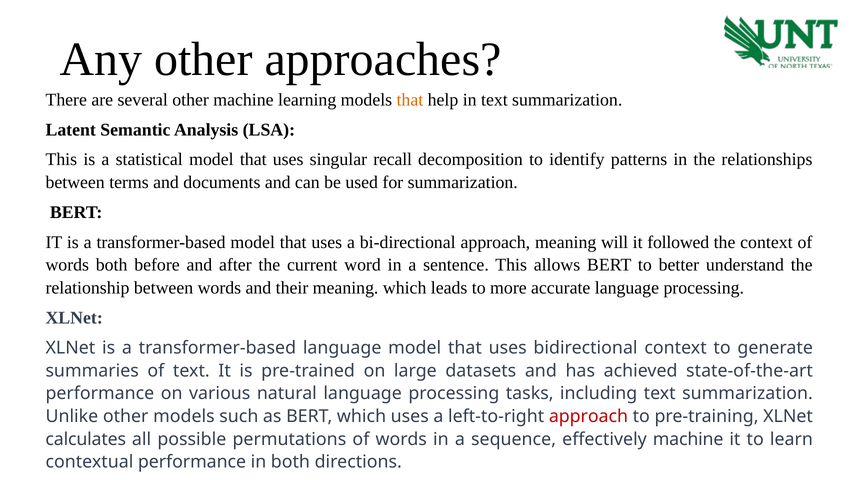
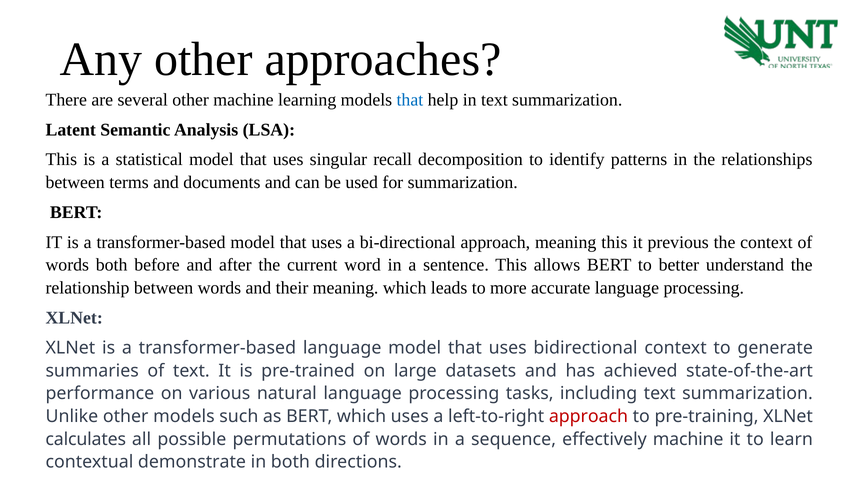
that colour: orange -> blue (410, 100)
meaning will: will -> this (614, 242)
followed: followed -> previous (678, 242)
contextual performance: performance -> demonstrate (192, 462)
